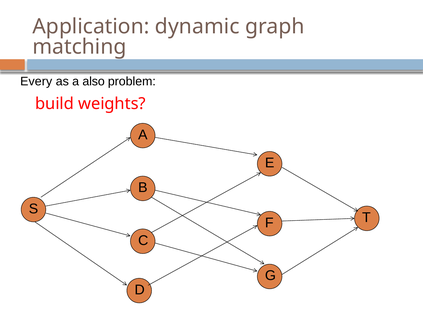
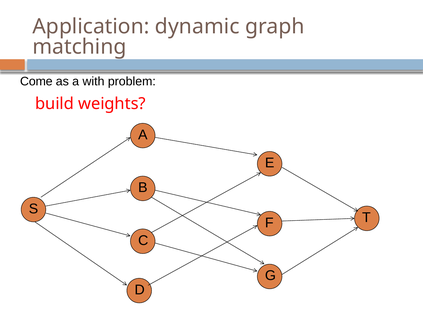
Every: Every -> Come (36, 81)
also: also -> with (94, 81)
